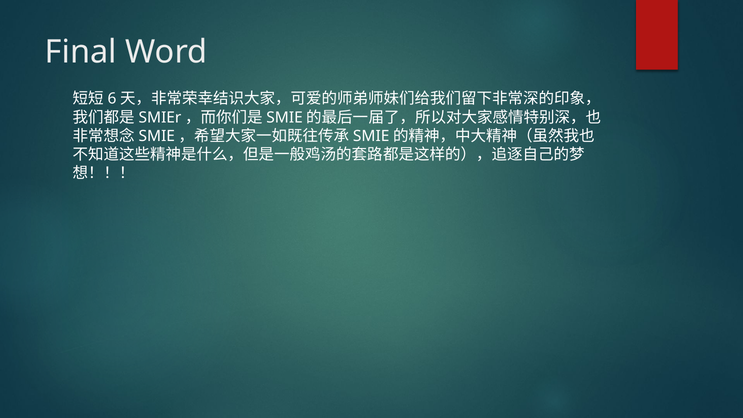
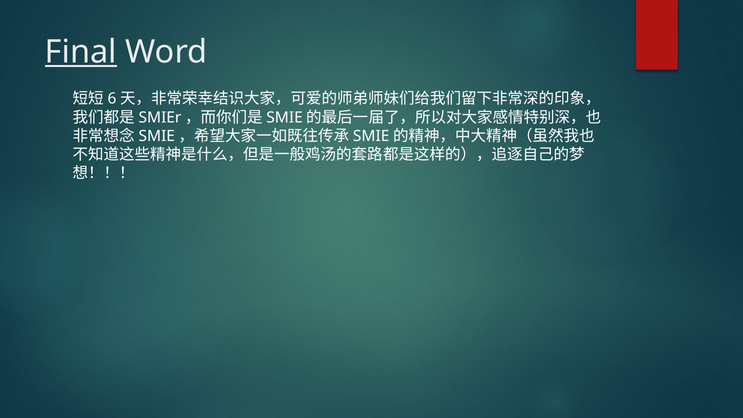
Final underline: none -> present (81, 52)
